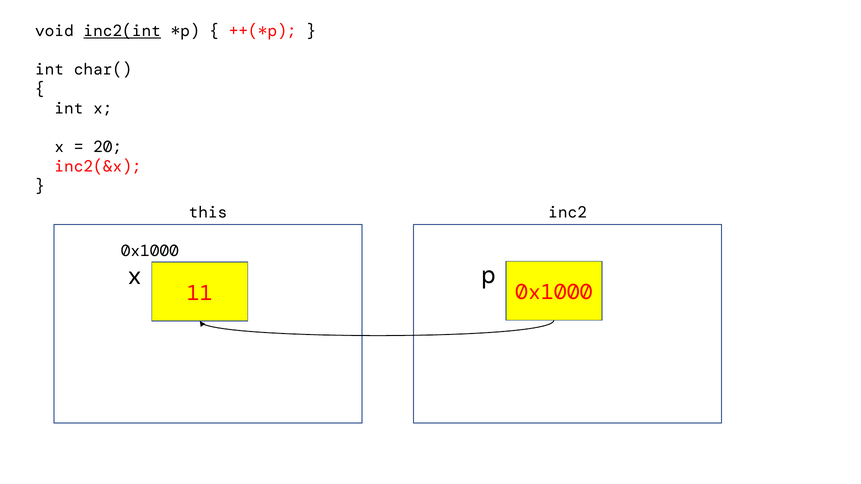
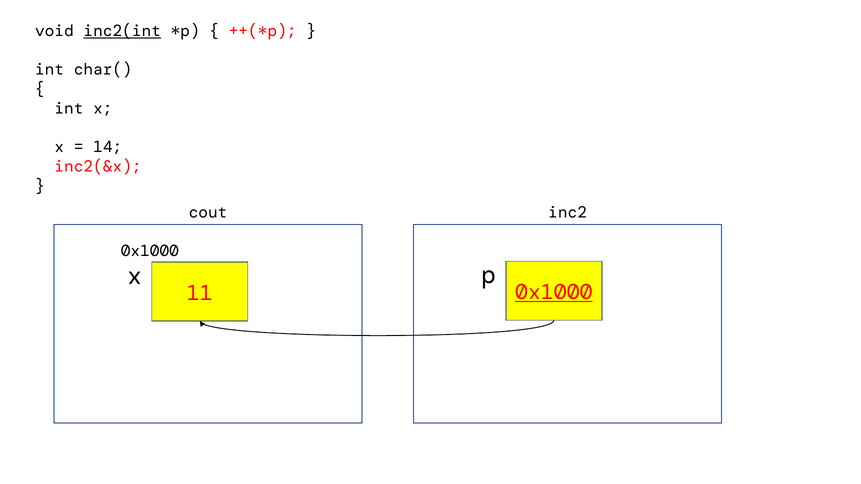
20: 20 -> 14 (108, 147)
this: this -> cout (208, 213)
0x1000 underline: none -> present (554, 292)
